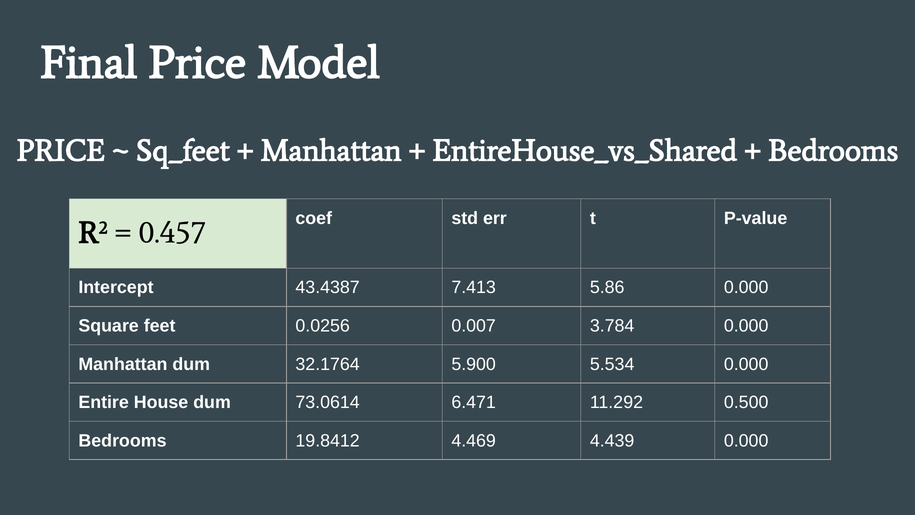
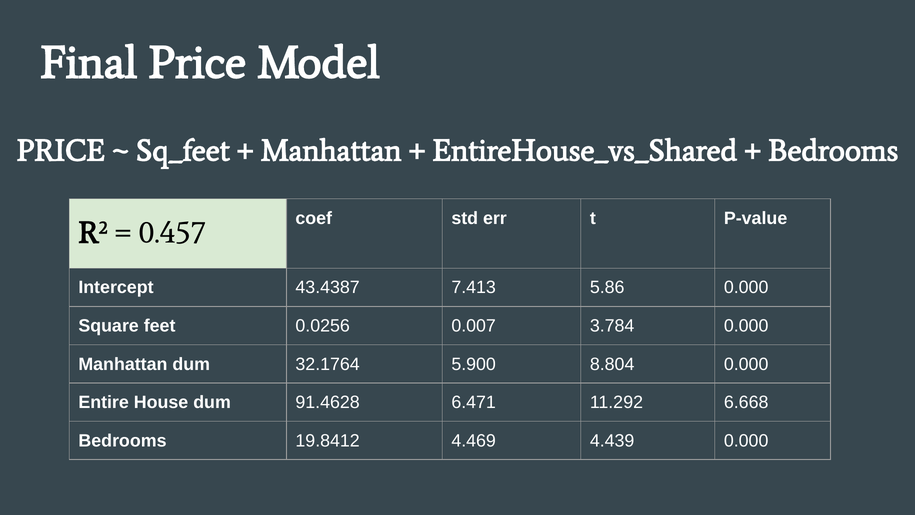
5.534: 5.534 -> 8.804 (612, 364)
73.0614: 73.0614 -> 91.4628 (328, 402)
0.500: 0.500 -> 6.668 (746, 402)
